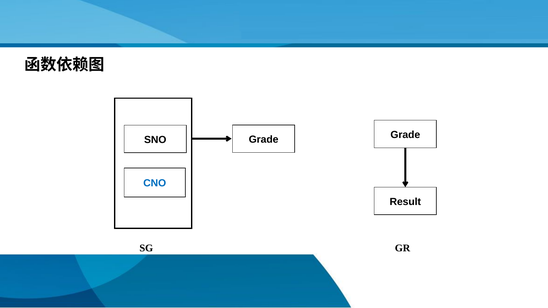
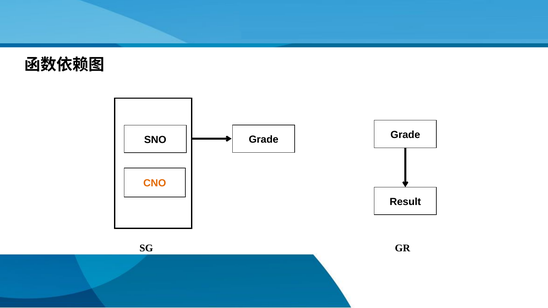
CNO colour: blue -> orange (155, 183)
